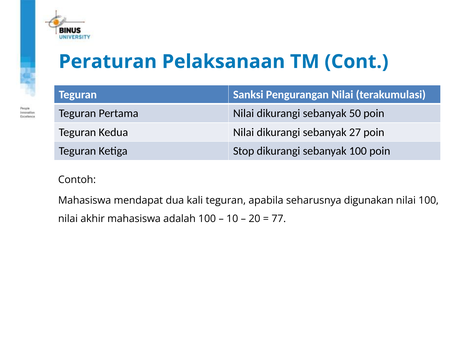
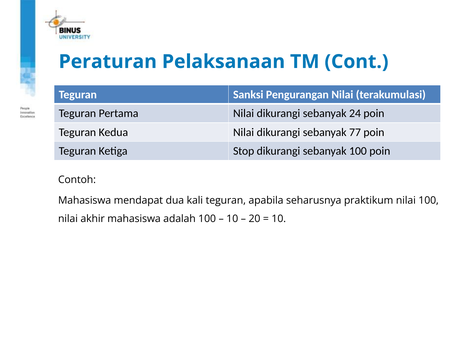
50: 50 -> 24 (355, 113)
27: 27 -> 77 (355, 132)
digunakan: digunakan -> praktikum (369, 200)
77: 77 -> 10 (279, 219)
